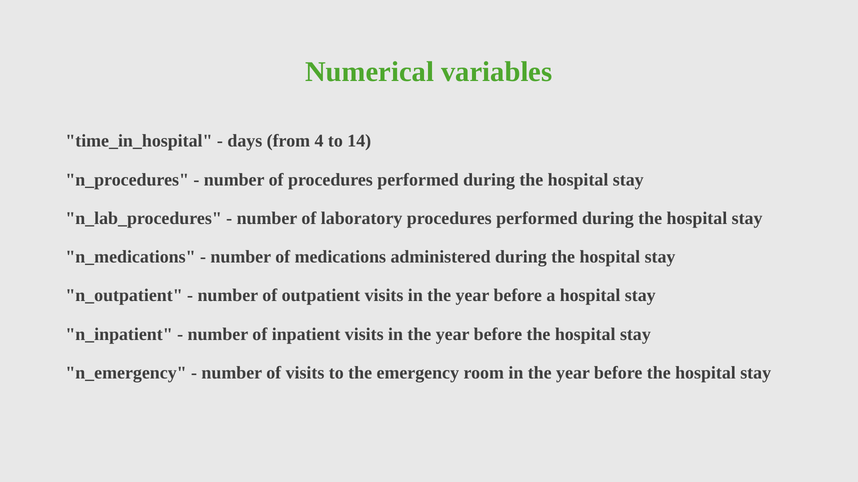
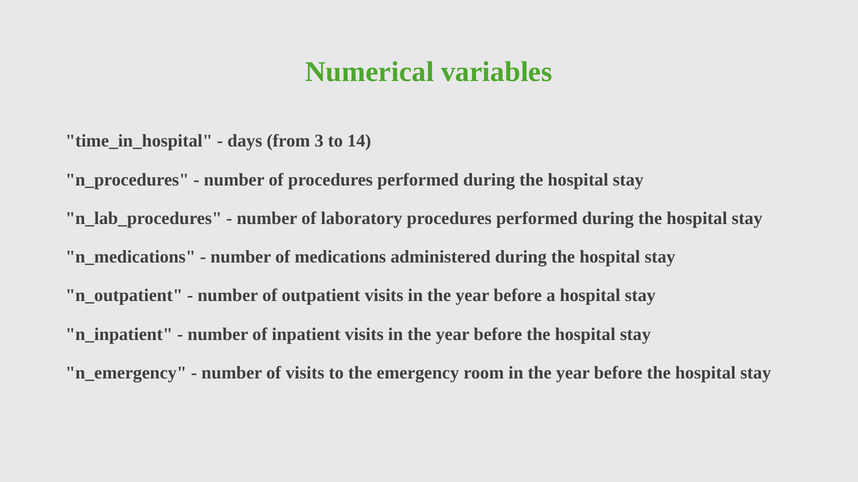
4: 4 -> 3 (319, 141)
